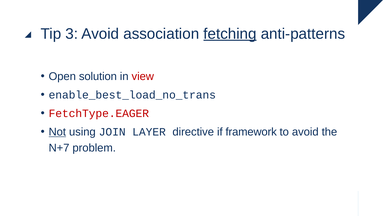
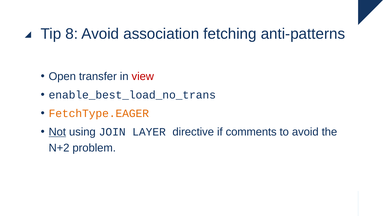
3: 3 -> 8 (72, 34)
fetching underline: present -> none (230, 34)
solution: solution -> transfer (98, 76)
FetchType.EAGER colour: red -> orange (99, 113)
framework: framework -> comments (251, 132)
N+7: N+7 -> N+2 (59, 148)
